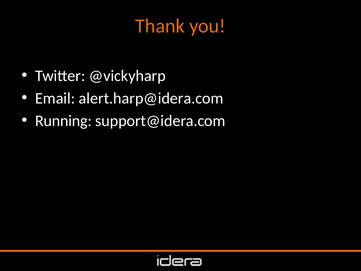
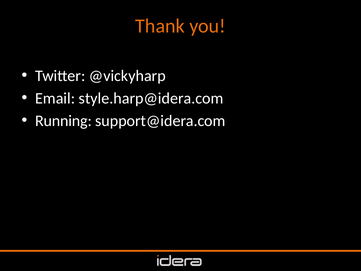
alert.harp@idera.com: alert.harp@idera.com -> style.harp@idera.com (151, 98)
